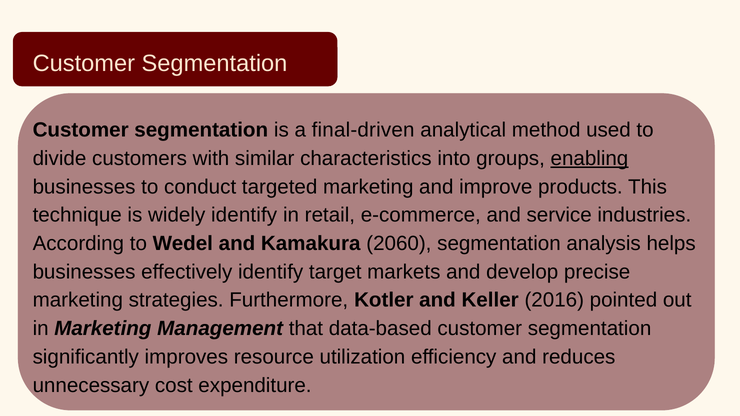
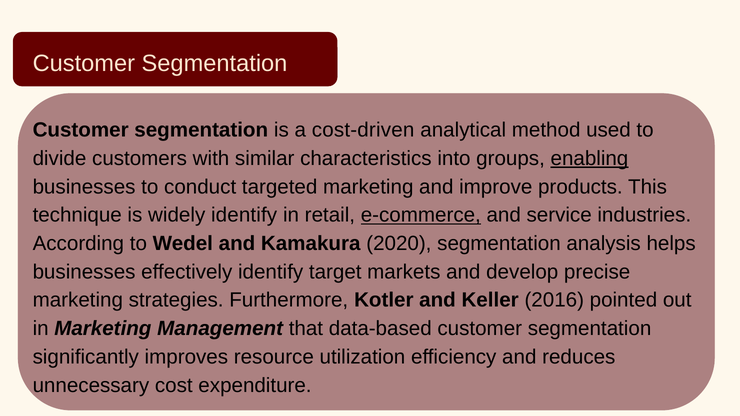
final-driven: final-driven -> cost-driven (363, 130)
e-commerce underline: none -> present (421, 215)
2060: 2060 -> 2020 (399, 244)
